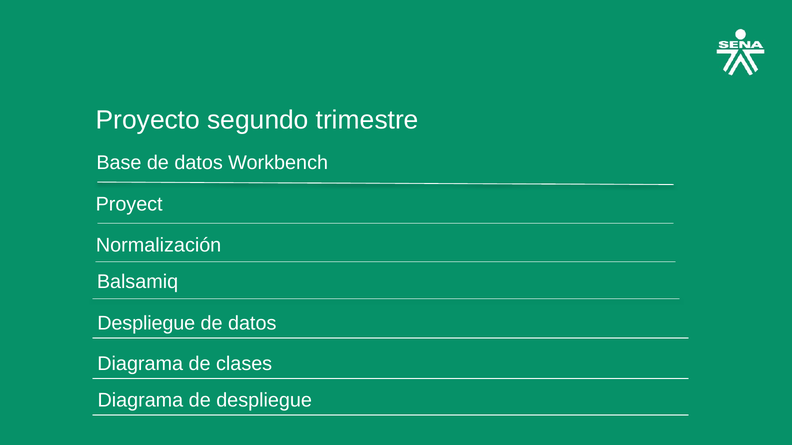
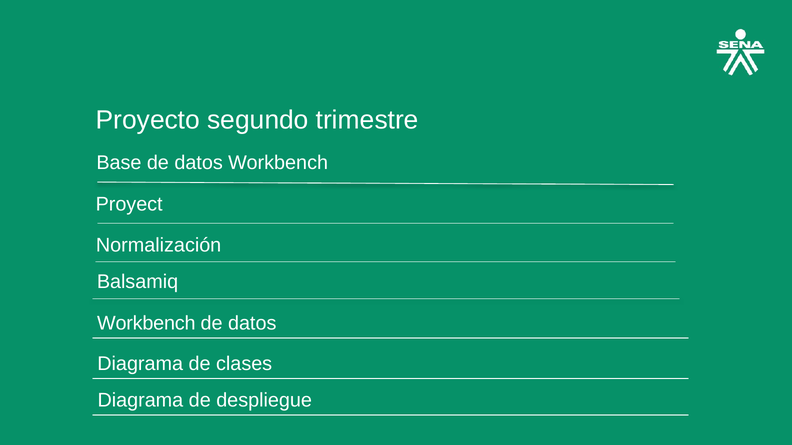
Despliegue: Despliegue -> Workbench (146, 323)
